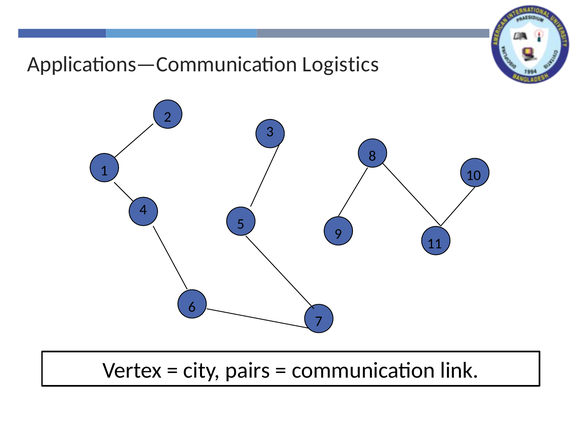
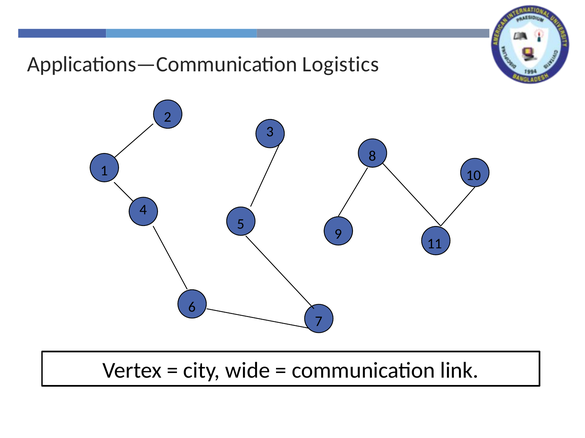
pairs: pairs -> wide (248, 371)
